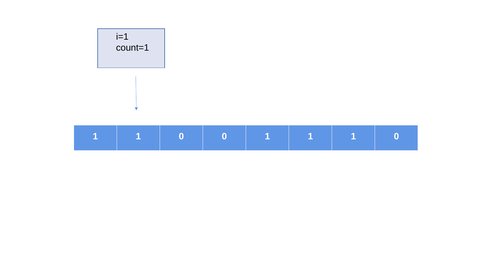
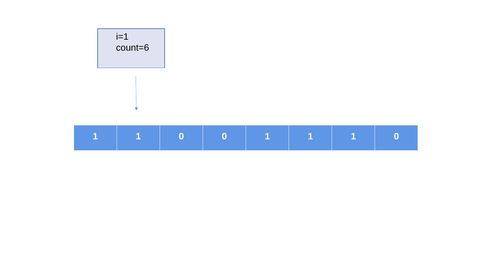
count=1: count=1 -> count=6 (133, 48)
